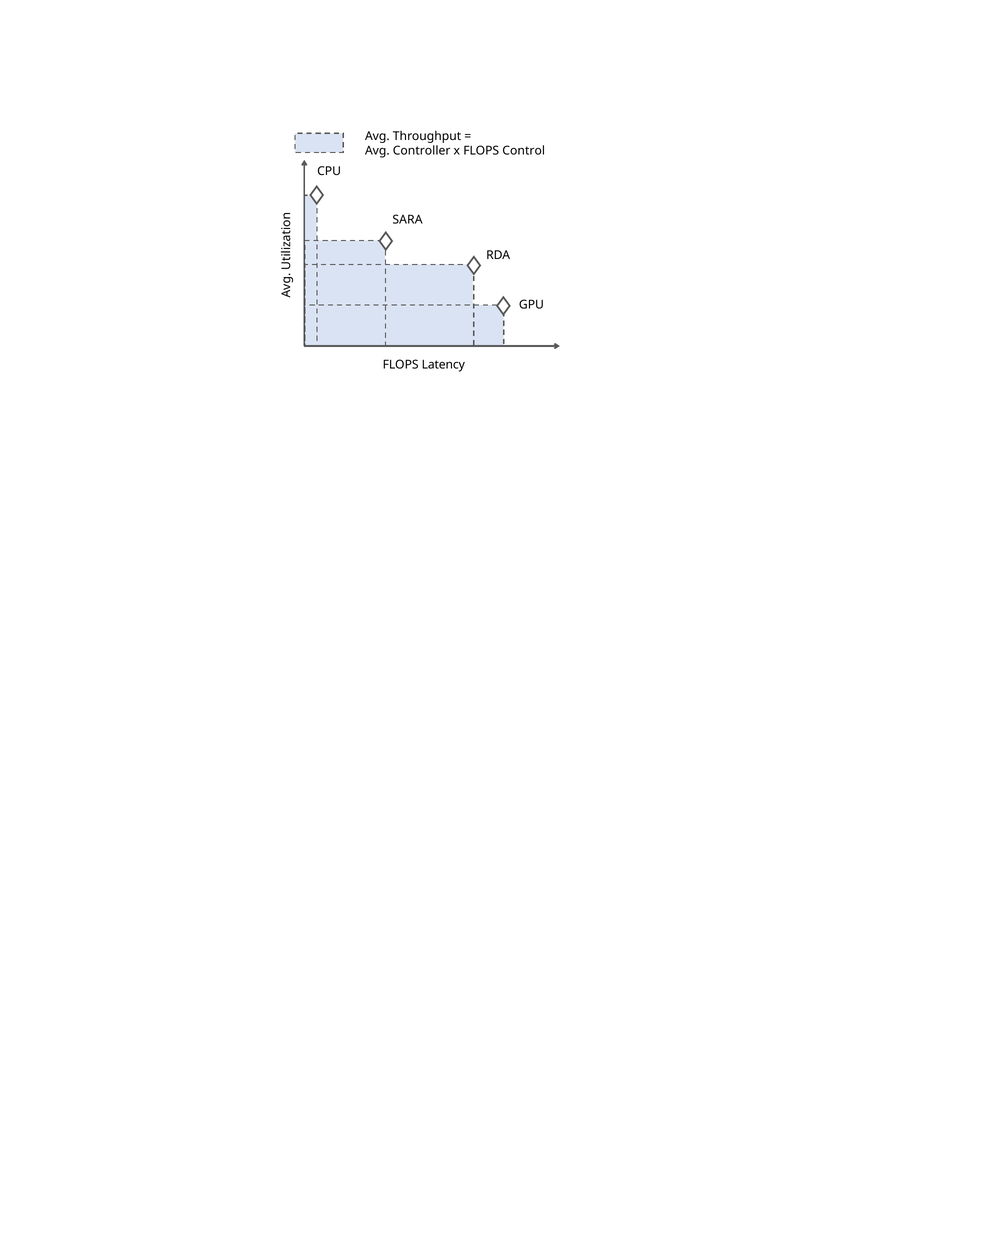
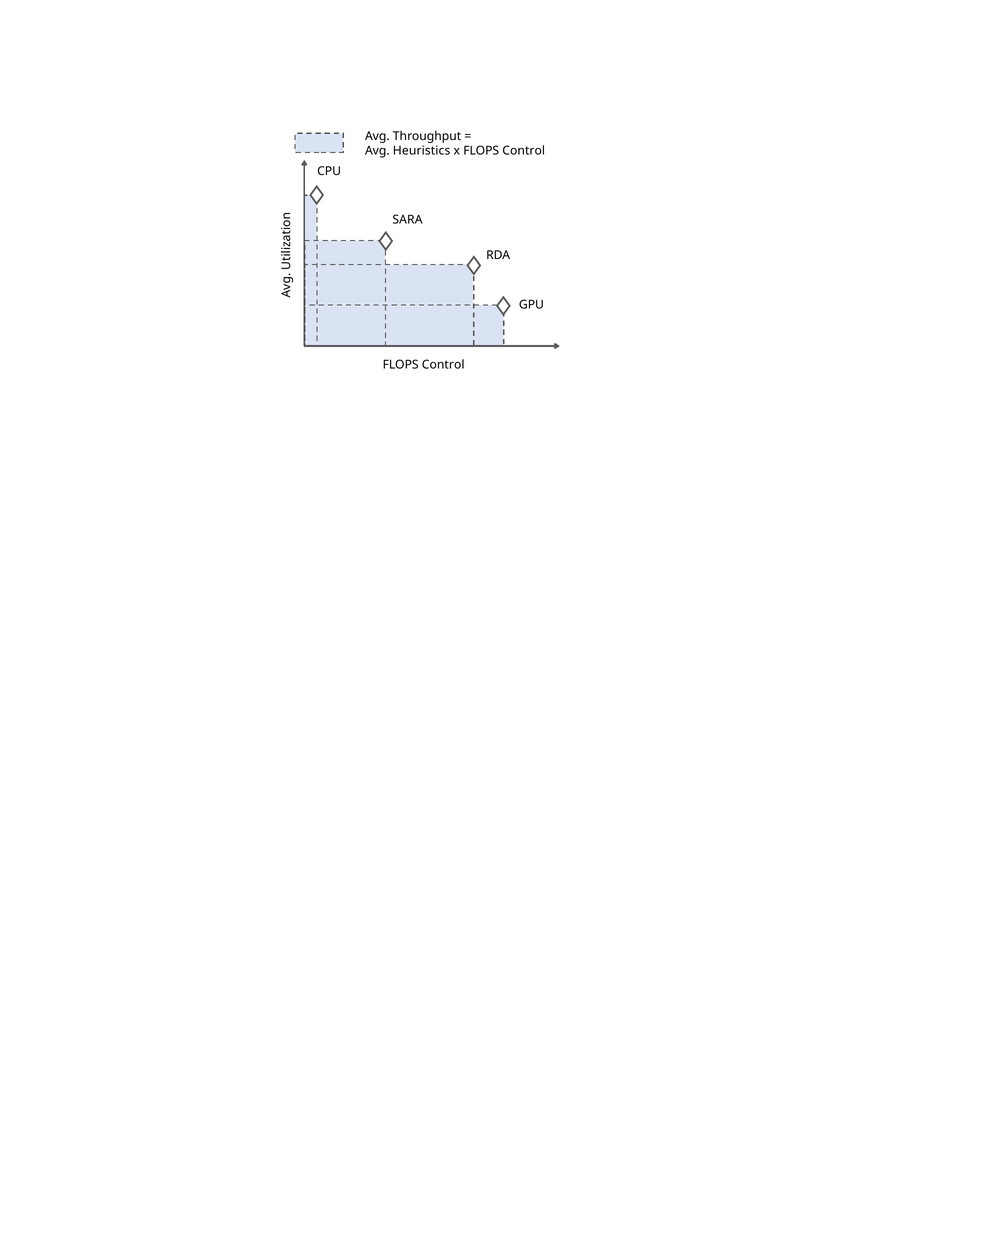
Controller: Controller -> Heuristics (422, 151)
Latency: Latency -> Control (443, 365)
